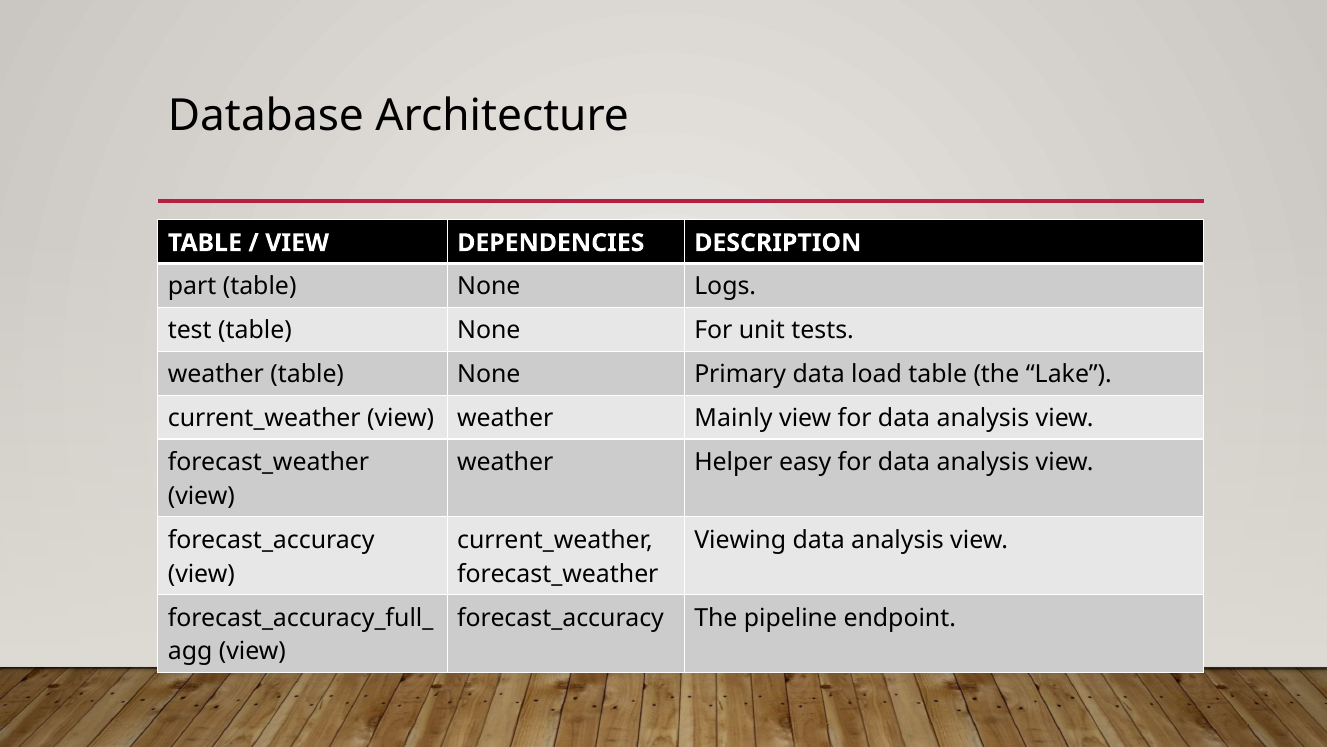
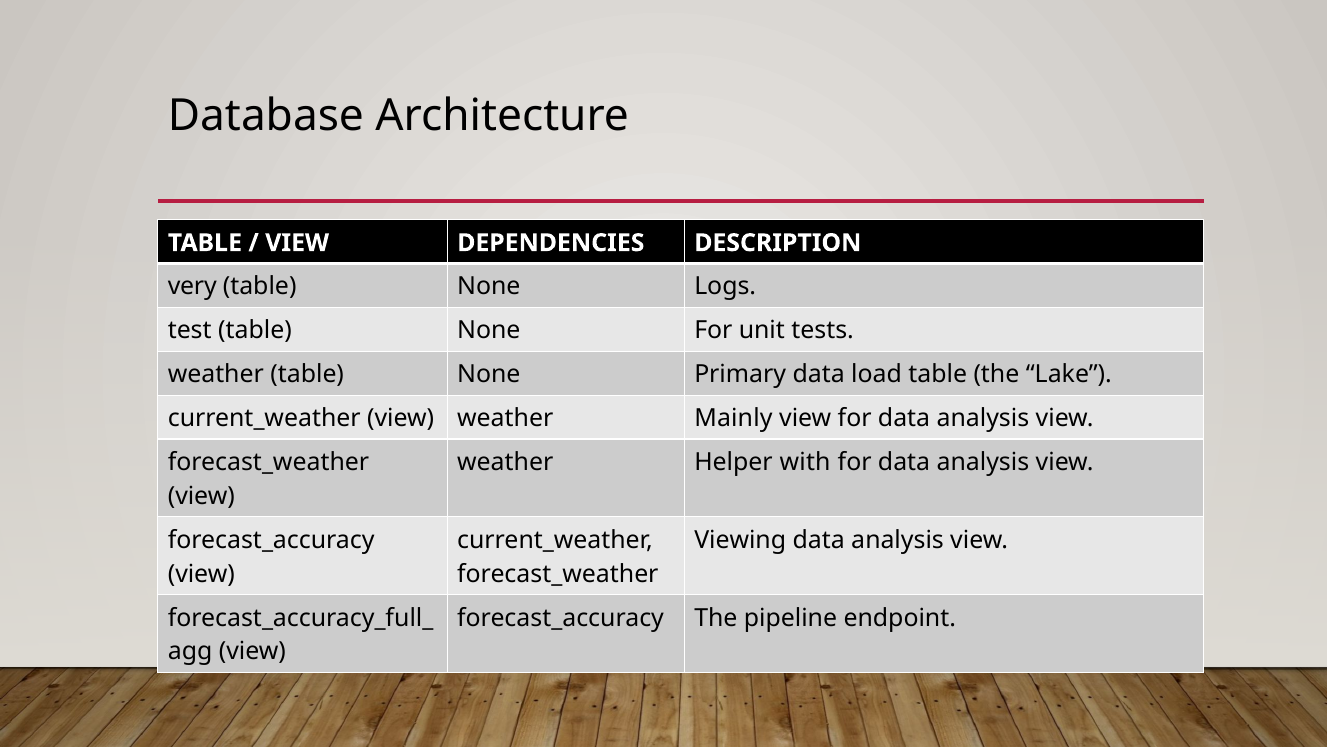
part: part -> very (192, 287)
easy: easy -> with (805, 462)
